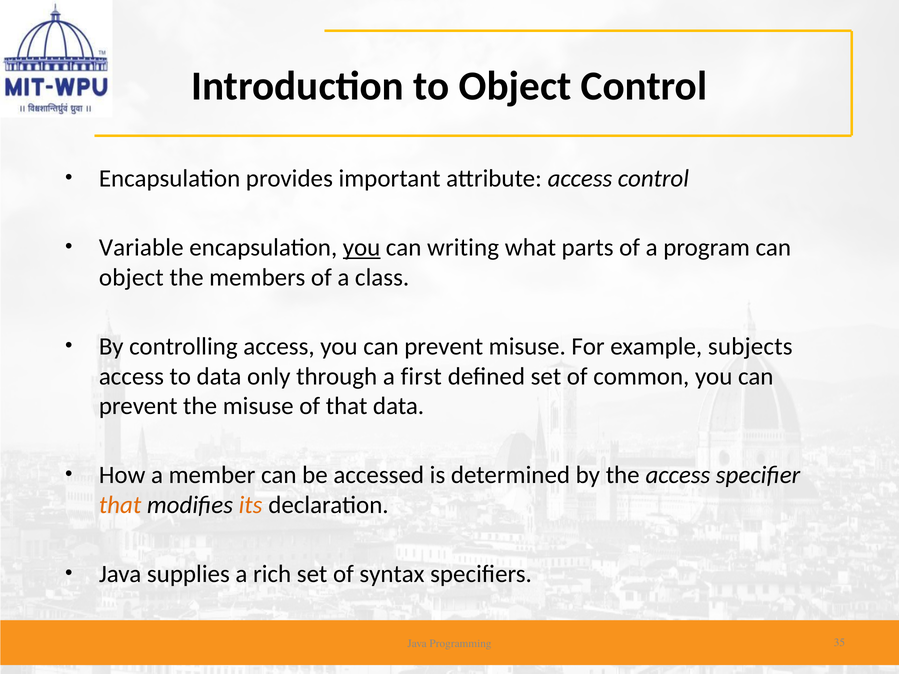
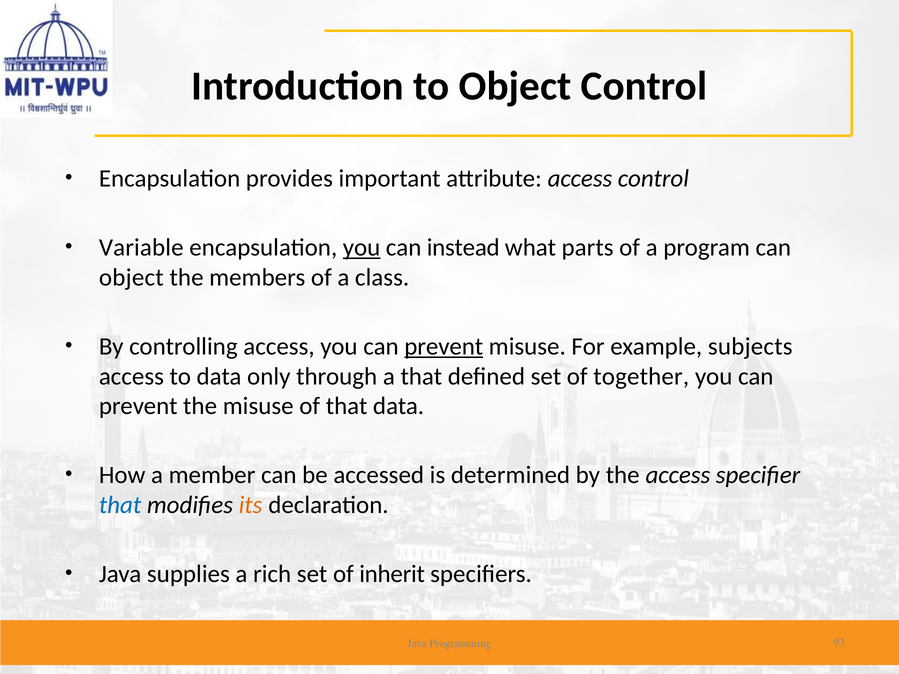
writing: writing -> instead (463, 248)
prevent underline: none -> present (444, 346)
a first: first -> that (421, 376)
common: common -> together (641, 376)
that colour: orange -> blue (120, 505)
syntax: syntax -> inherit (392, 574)
35: 35 -> 93 (839, 643)
